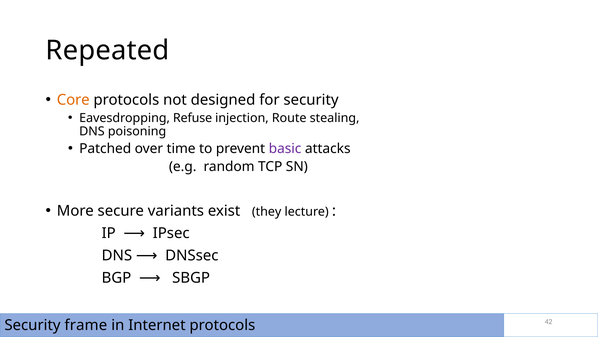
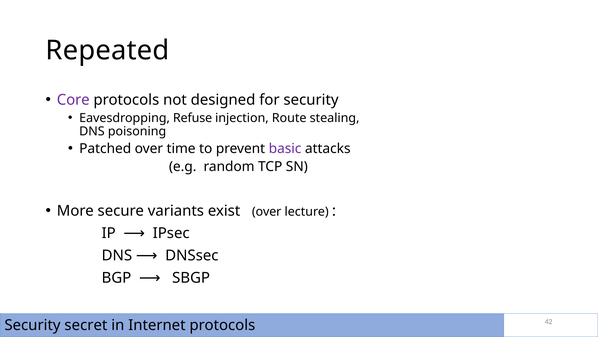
Core colour: orange -> purple (73, 100)
exist they: they -> over (267, 211)
frame: frame -> secret (86, 325)
